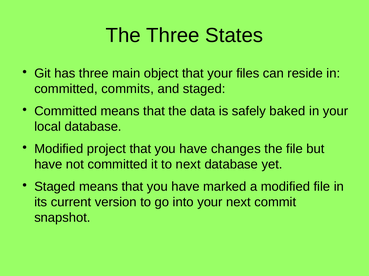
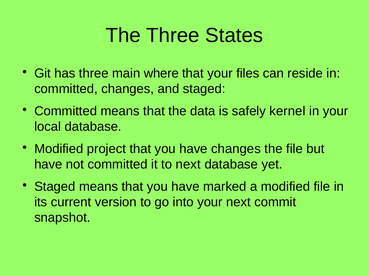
object: object -> where (161, 73)
committed commits: commits -> changes (128, 89)
baked: baked -> kernel (287, 111)
